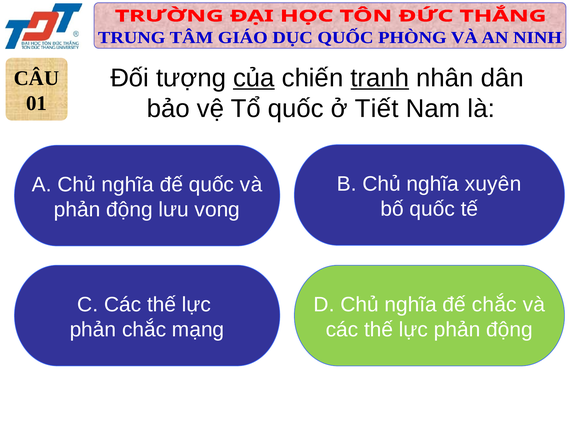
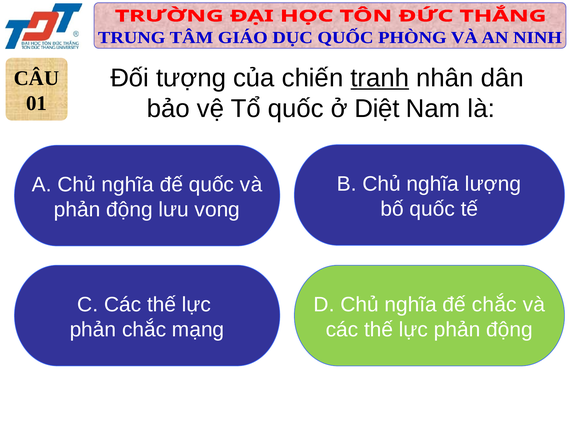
của underline: present -> none (254, 78)
Tiết: Tiết -> Diệt (377, 109)
xuyên: xuyên -> lượng (493, 184)
